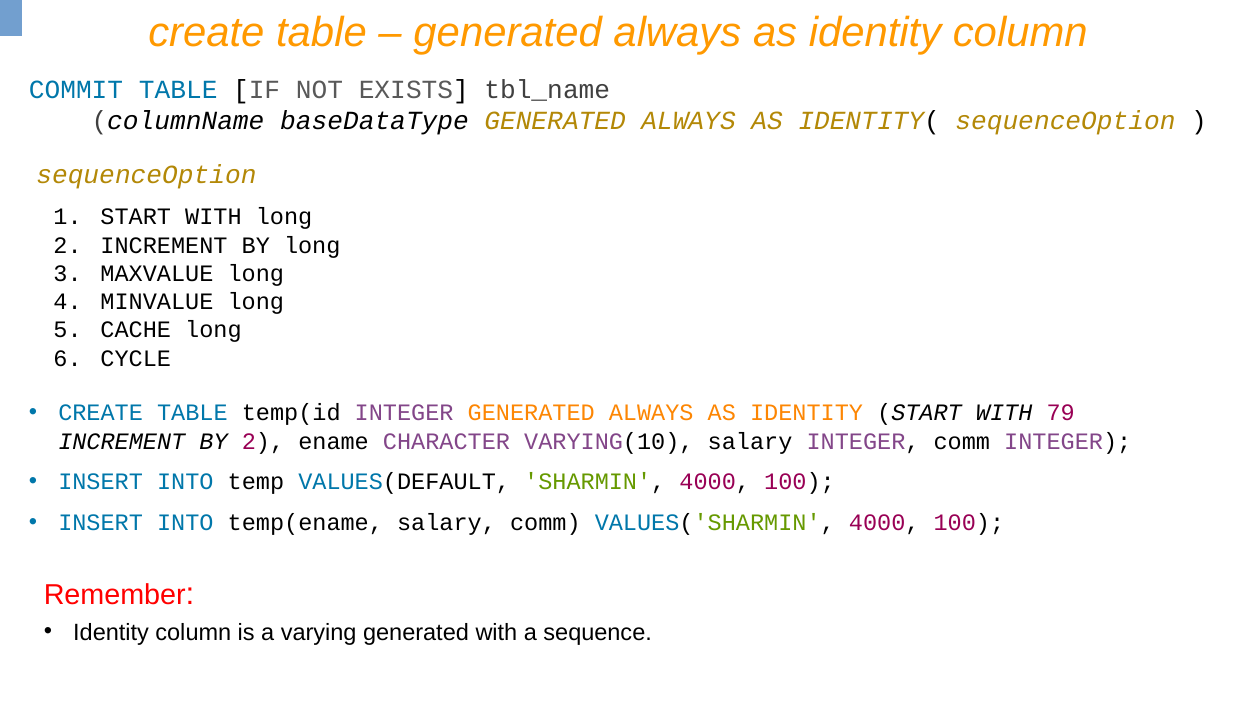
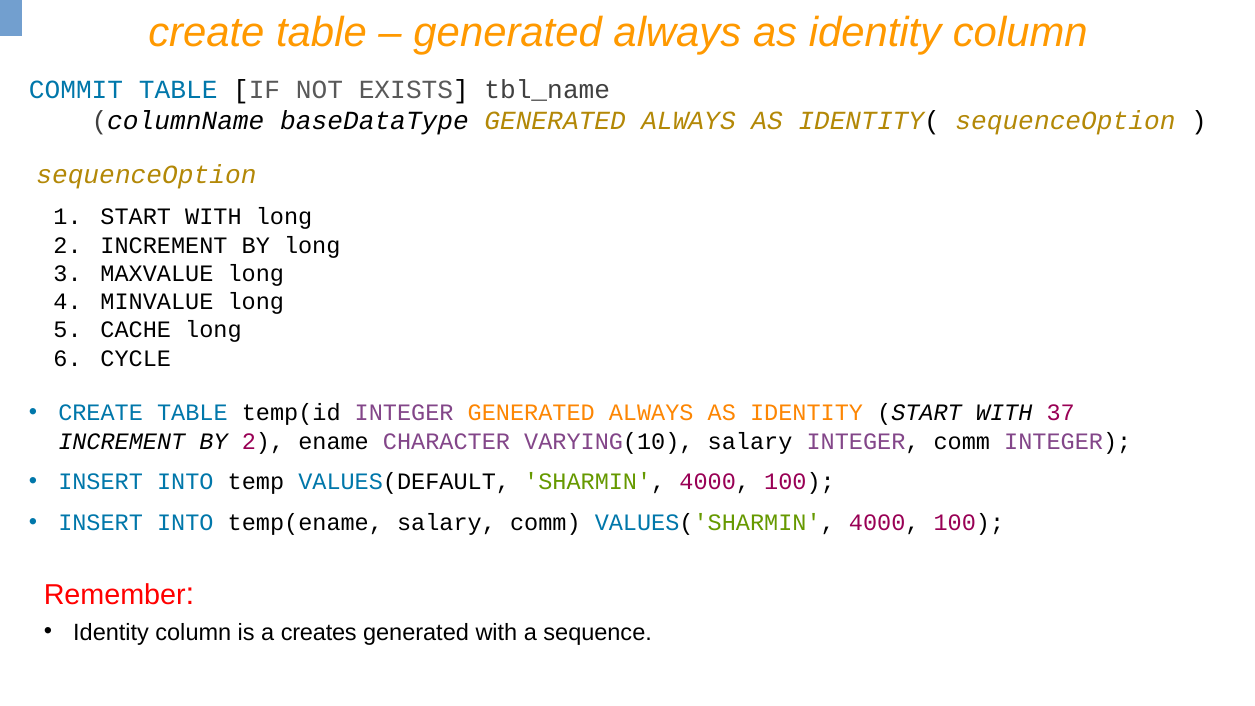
79: 79 -> 37 (1061, 413)
varying: varying -> creates (319, 632)
